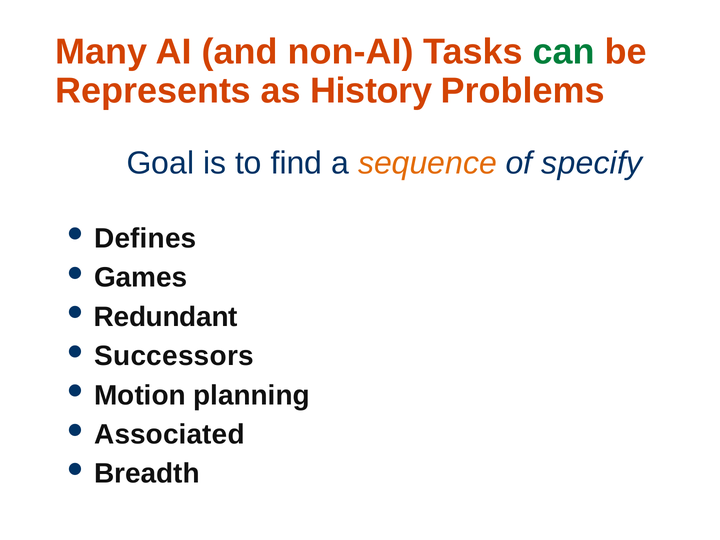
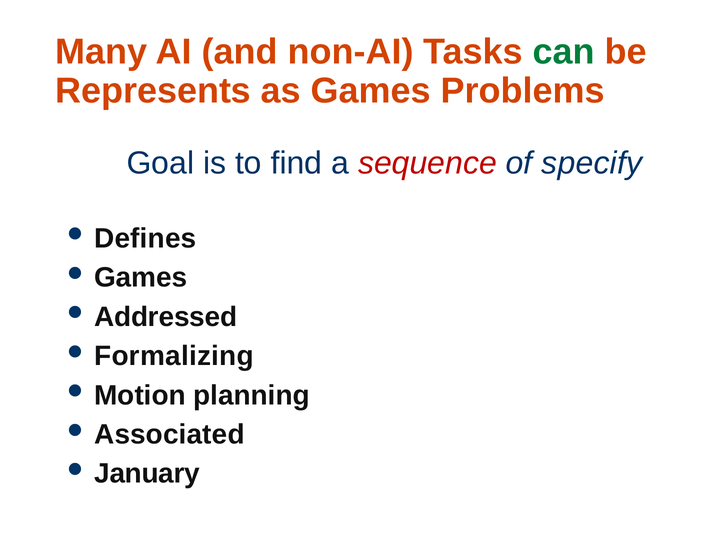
as History: History -> Games (371, 91)
sequence colour: orange -> red (427, 163)
Redundant: Redundant -> Addressed (166, 317)
Successors: Successors -> Formalizing (174, 356)
Breadth: Breadth -> January (147, 474)
